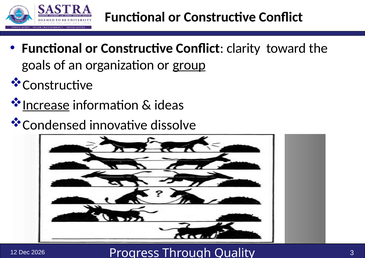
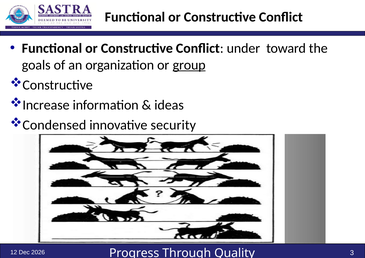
clarity: clarity -> under (243, 48)
Increase underline: present -> none (46, 105)
dissolve: dissolve -> security (173, 125)
